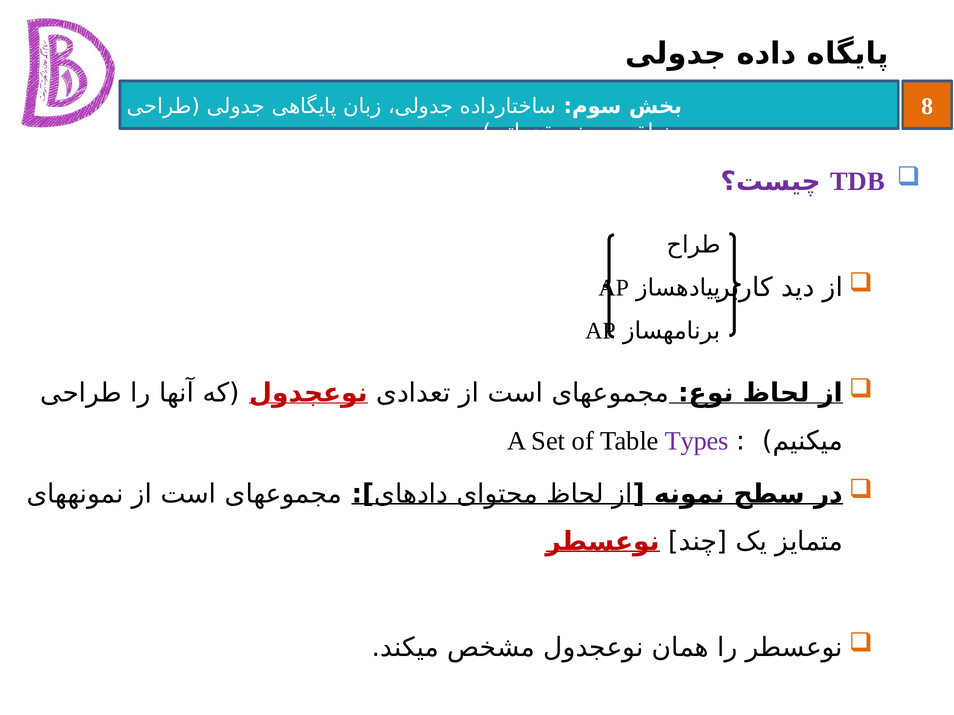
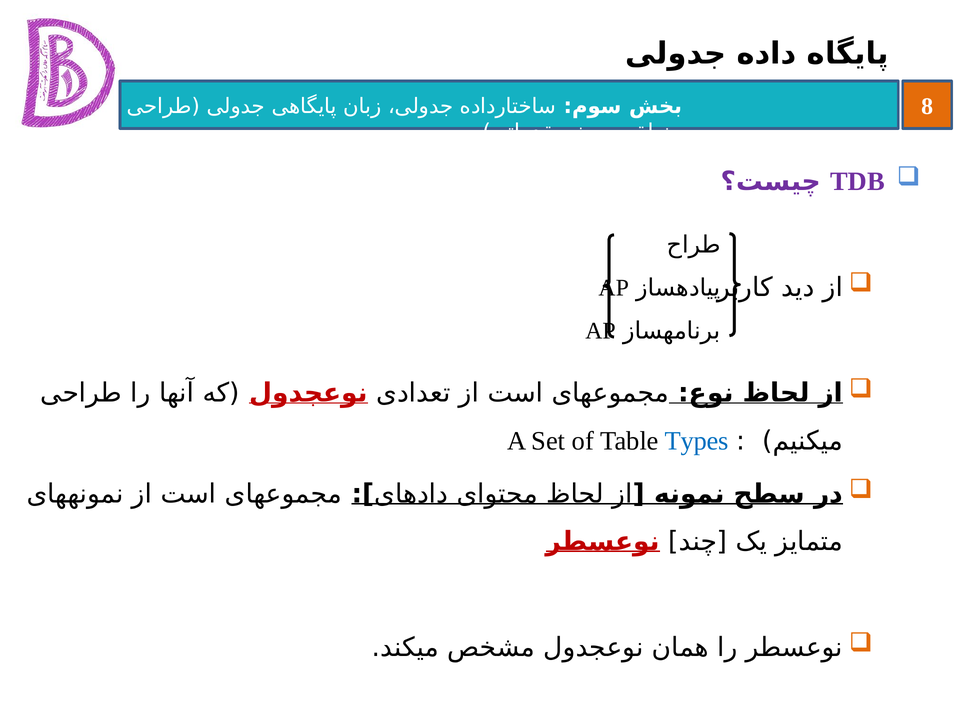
Types colour: purple -> blue (697, 441)
